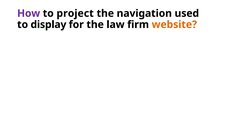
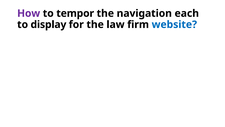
project: project -> tempor (75, 13)
used: used -> each (187, 13)
website colour: orange -> blue (174, 24)
